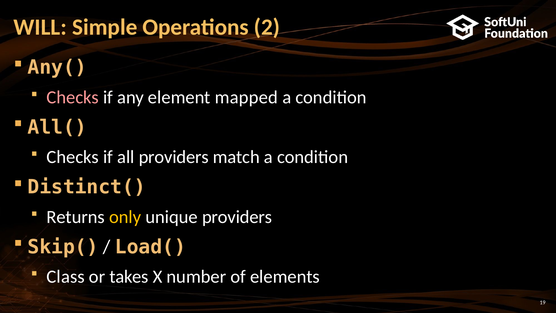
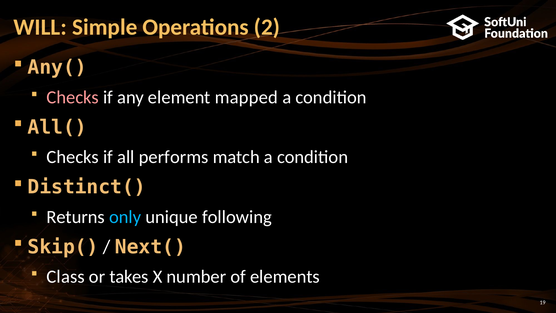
all providers: providers -> performs (174, 157)
only colour: yellow -> light blue (125, 217)
unique providers: providers -> following (237, 217)
Load(: Load( -> Next( (150, 247)
